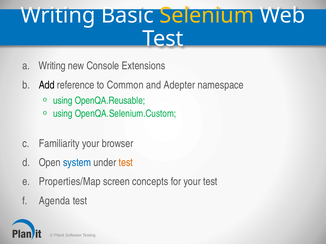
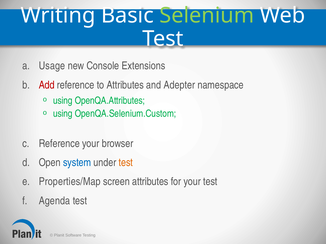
Selenium colour: yellow -> light green (207, 15)
Writing: Writing -> Usage (52, 66)
Add colour: black -> red (47, 85)
to Common: Common -> Attributes (125, 85)
OpenQA.Reusable: OpenQA.Reusable -> OpenQA.Attributes (110, 101)
Familiarity: Familiarity -> Reference (59, 144)
screen concepts: concepts -> attributes (150, 182)
